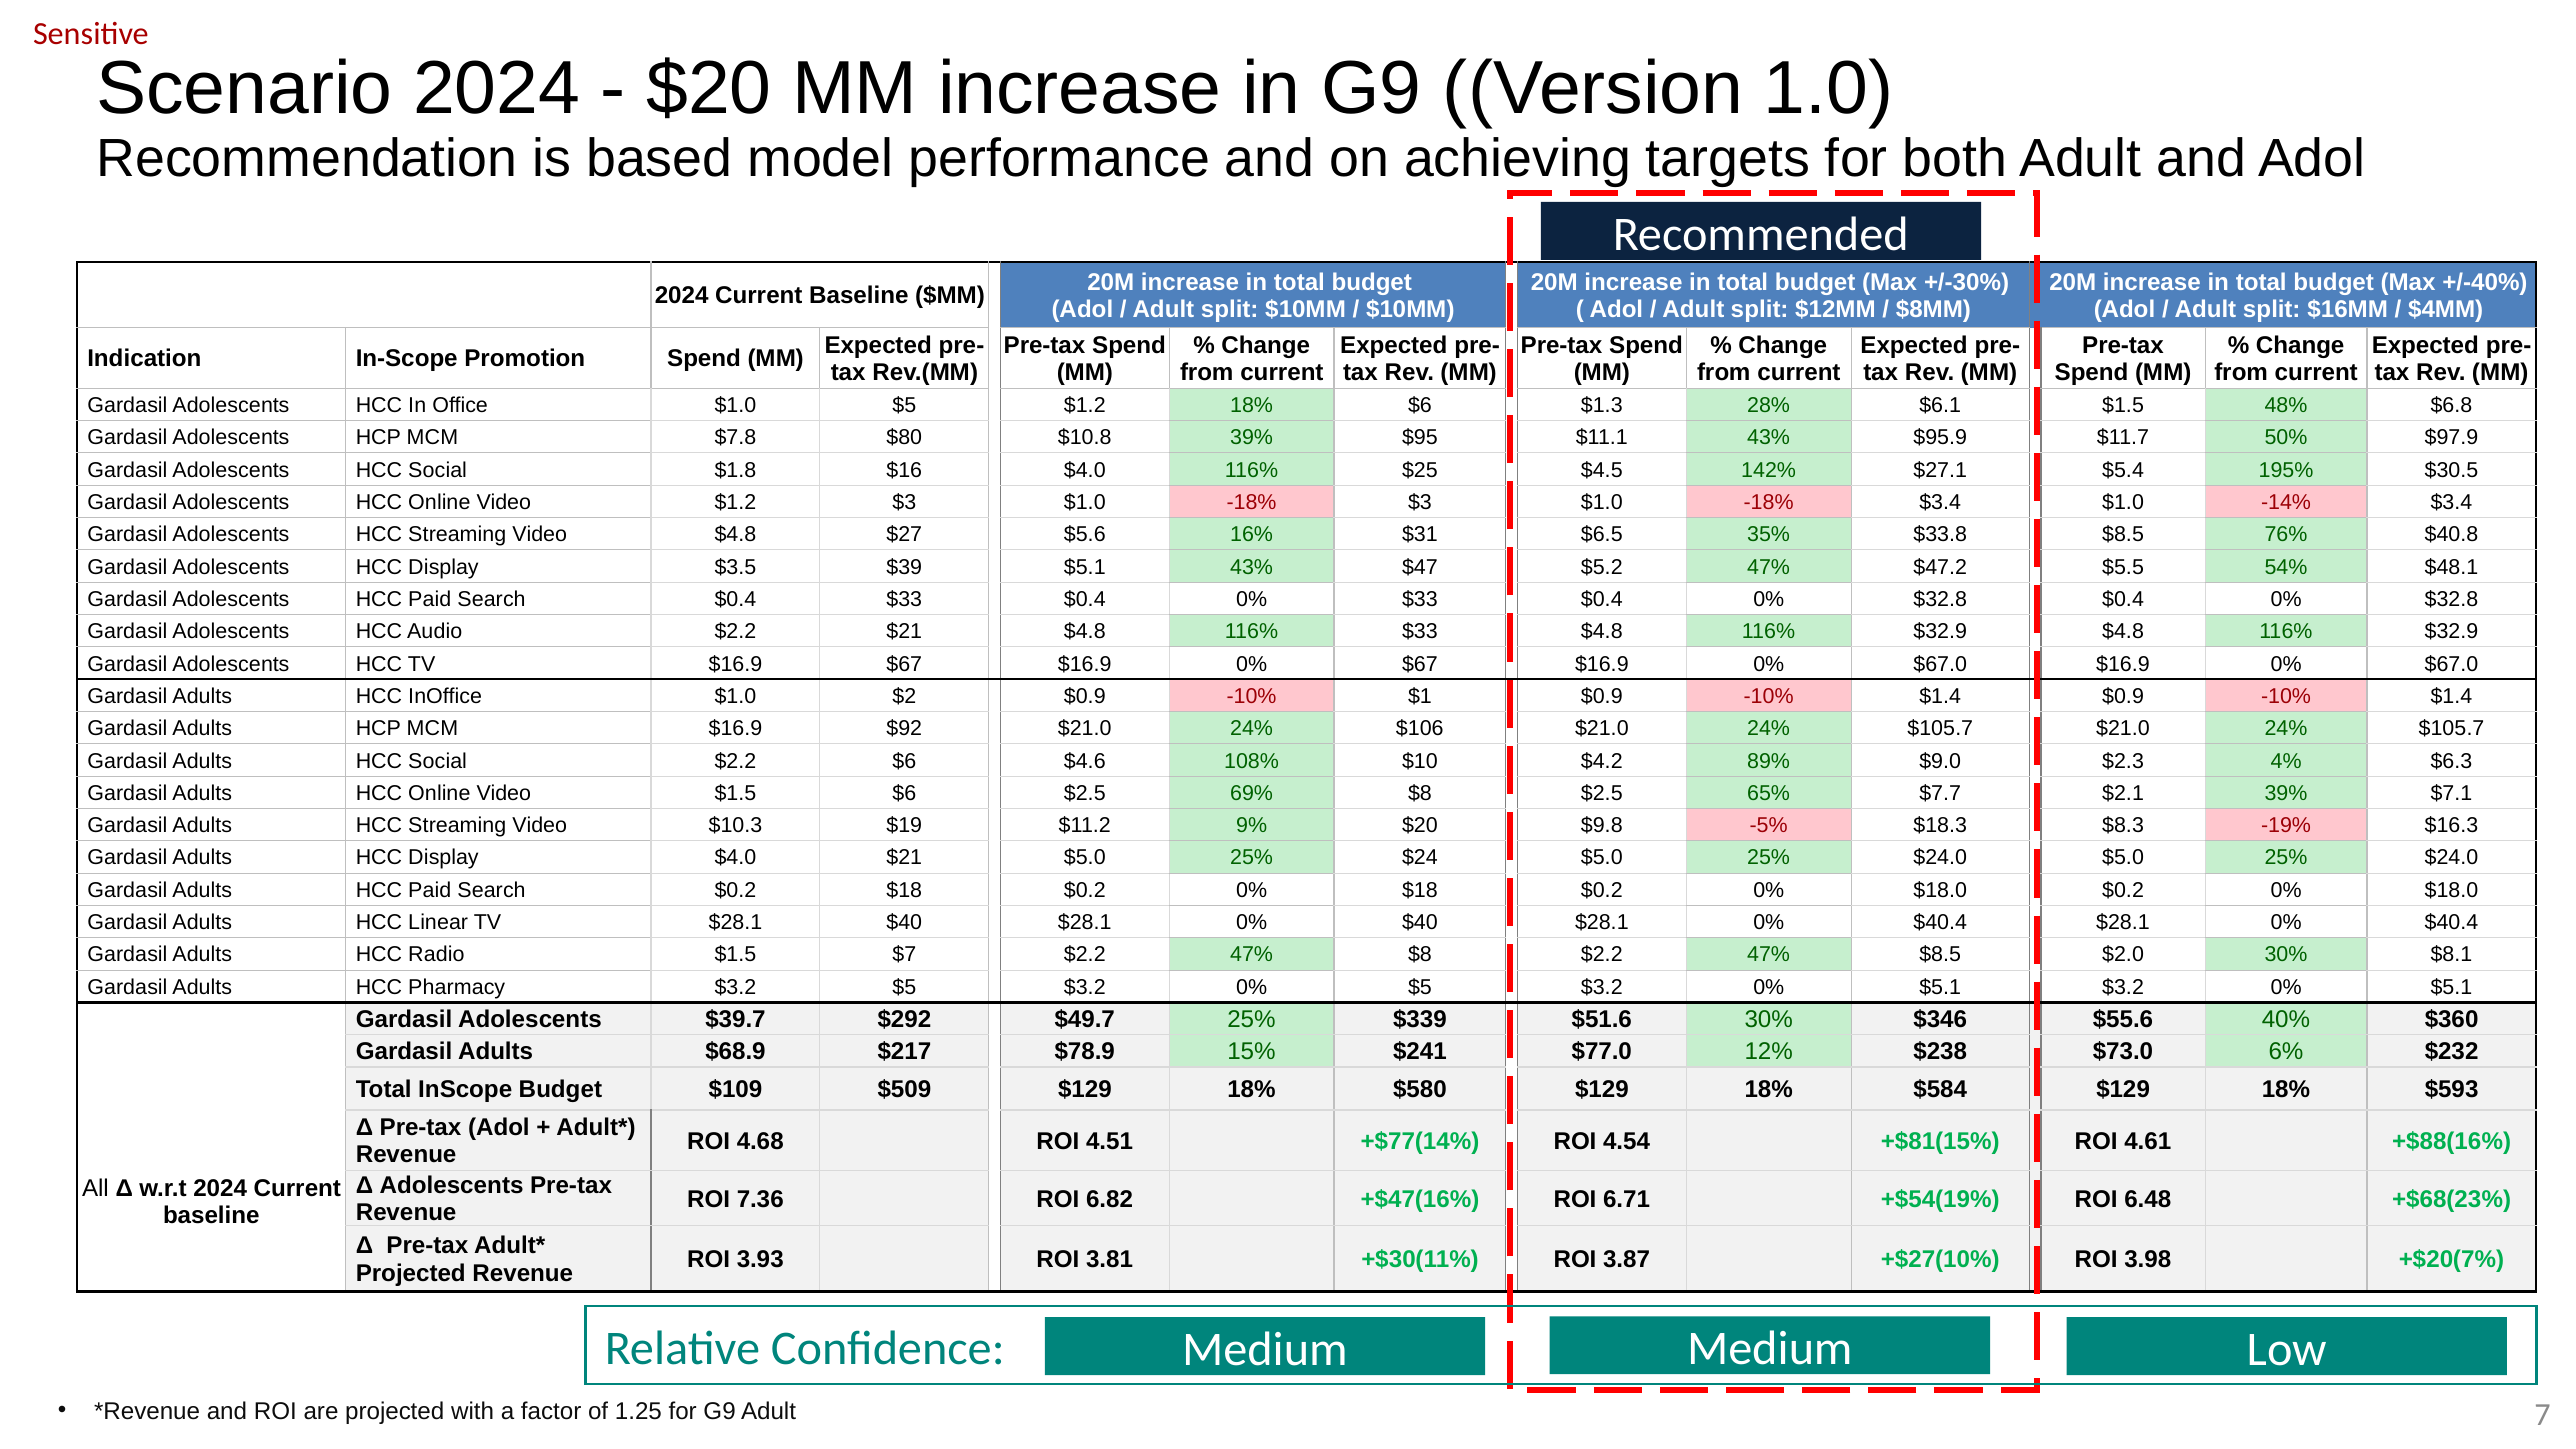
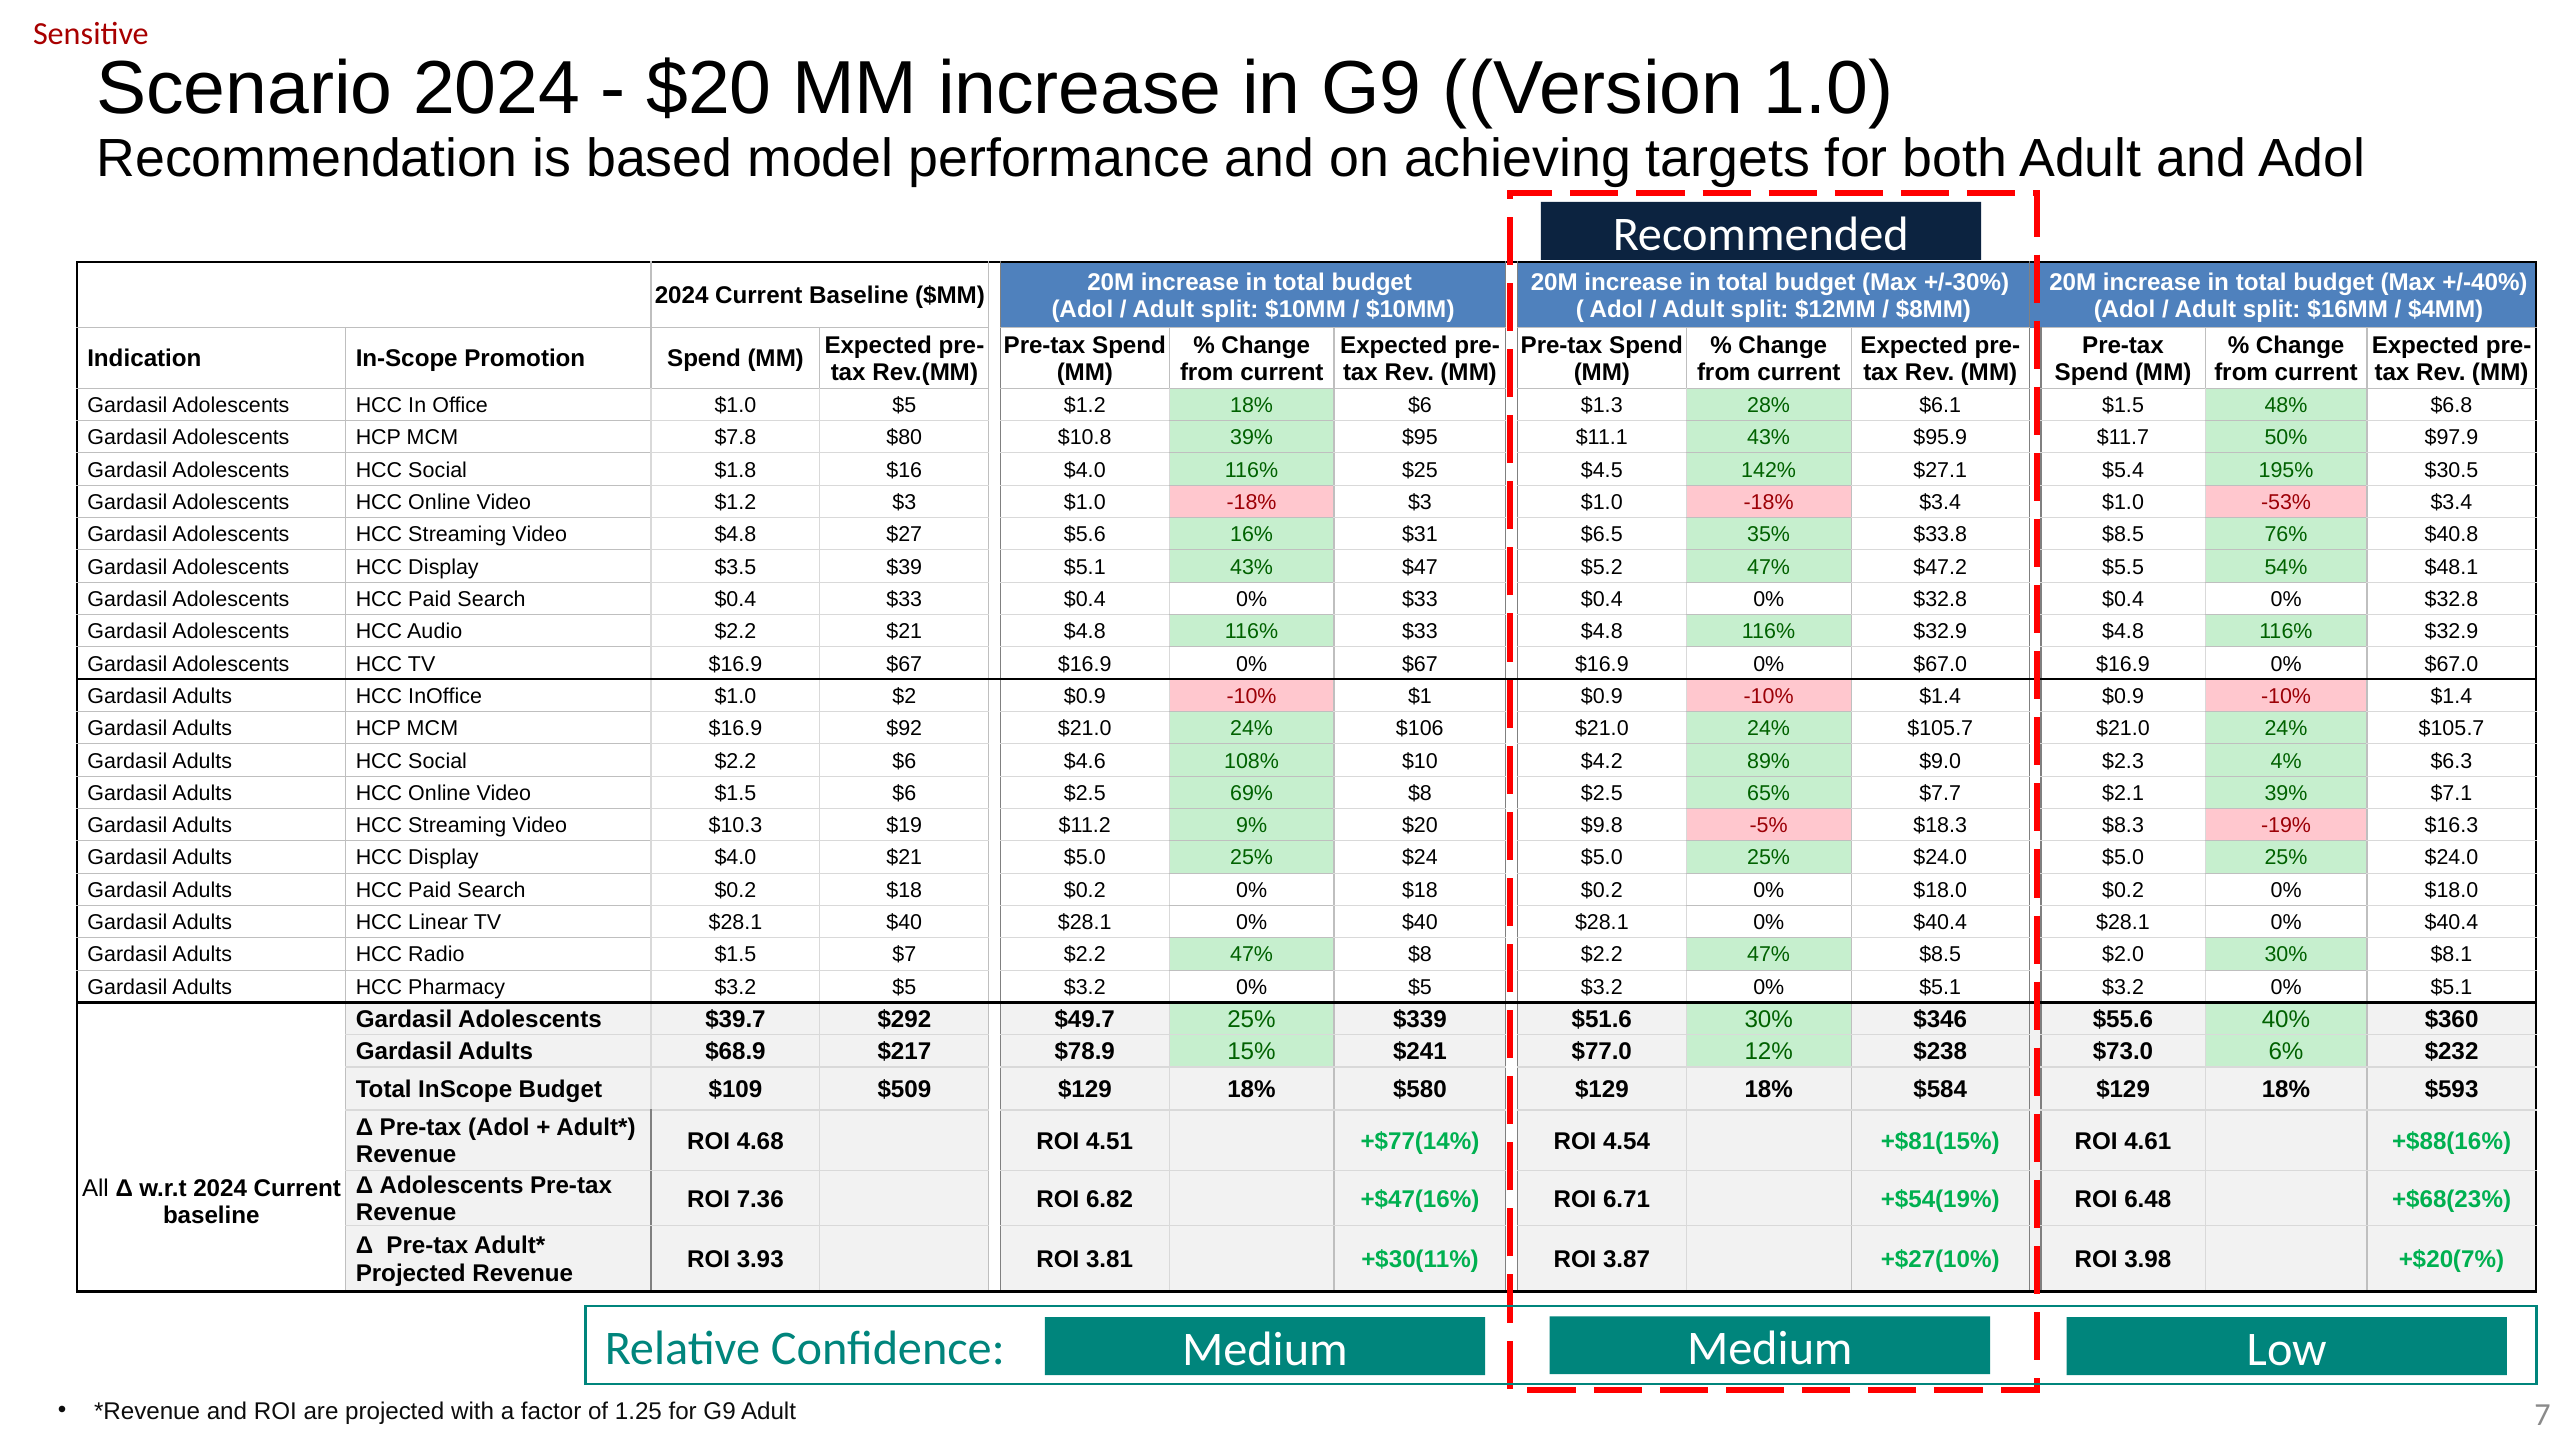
-14%: -14% -> -53% (2286, 502)
